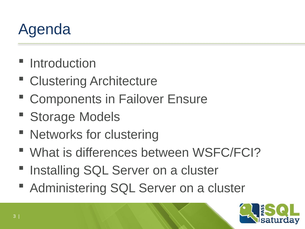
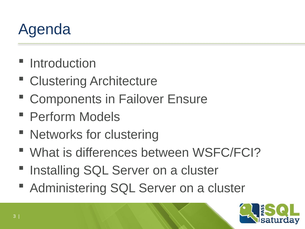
Storage: Storage -> Perform (53, 117)
